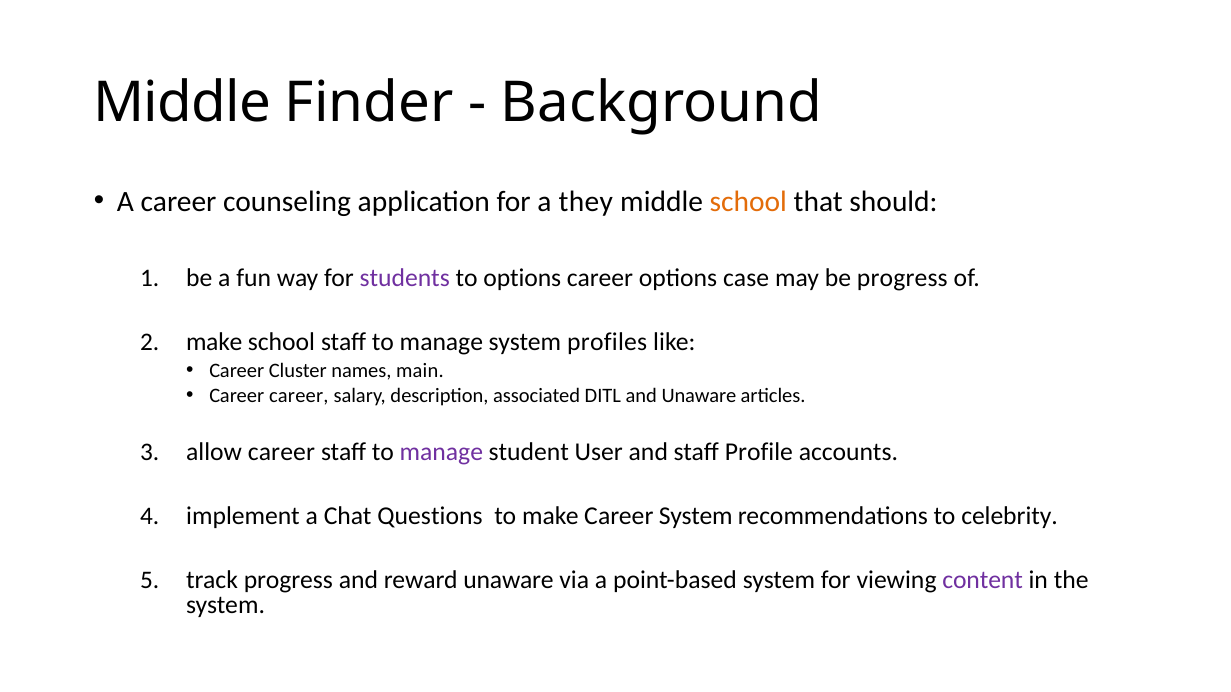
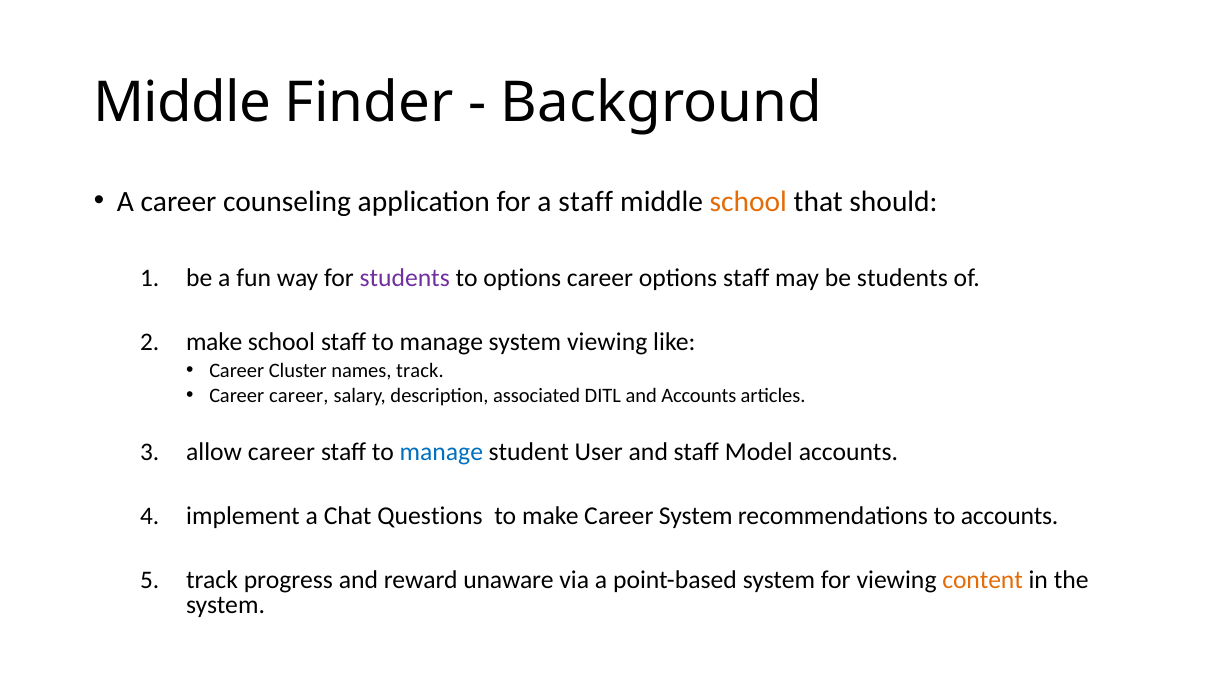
a they: they -> staff (586, 202)
options case: case -> staff (746, 278)
be progress: progress -> students (902, 278)
system profiles: profiles -> viewing (607, 342)
names main: main -> track (420, 371)
and Unaware: Unaware -> Accounts (699, 396)
manage colour: purple -> blue (441, 452)
Profile: Profile -> Model (759, 452)
to celebrity: celebrity -> accounts (1010, 516)
content colour: purple -> orange (983, 580)
